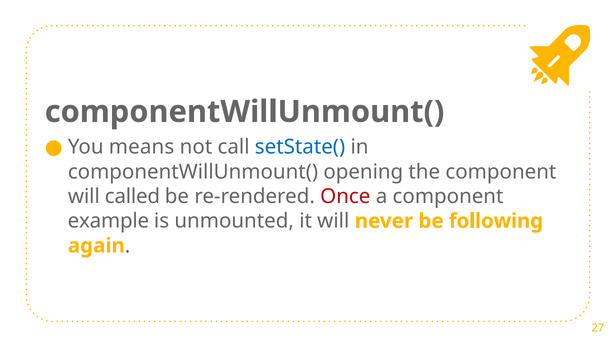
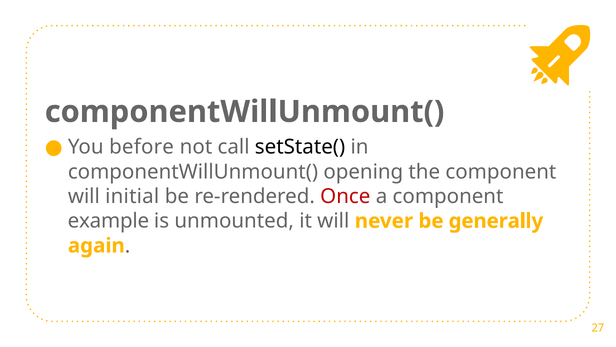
means: means -> before (142, 147)
setState( colour: blue -> black (300, 147)
called: called -> initial (132, 196)
following: following -> generally (496, 221)
